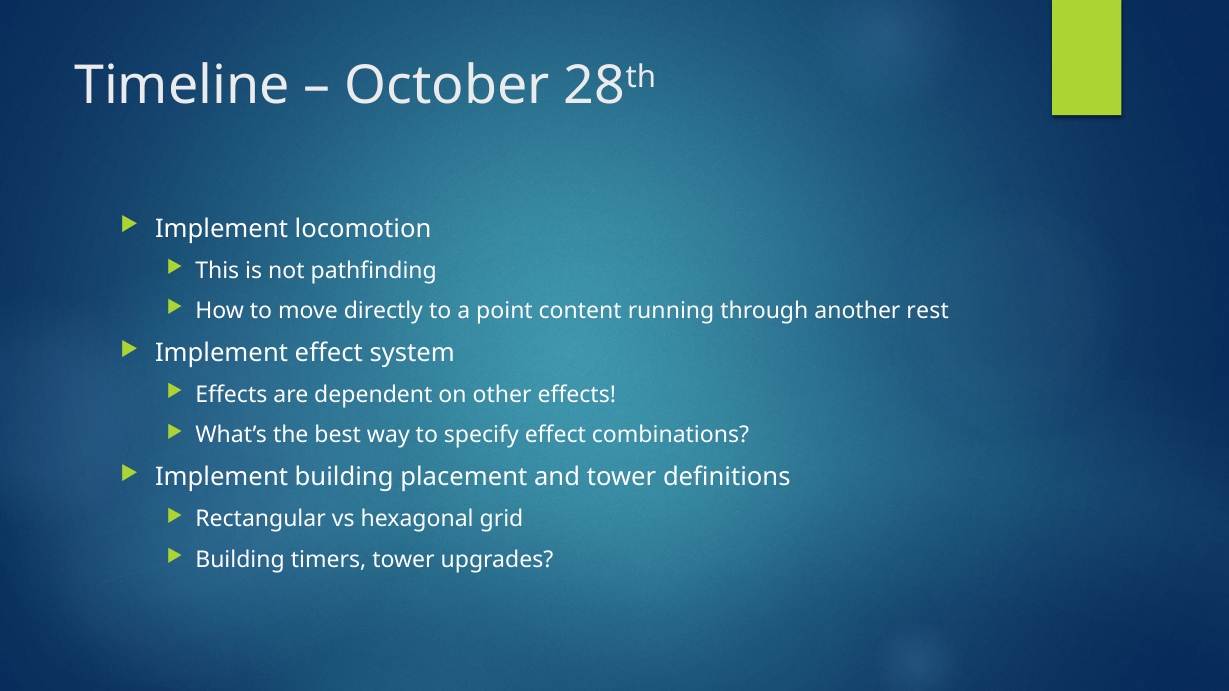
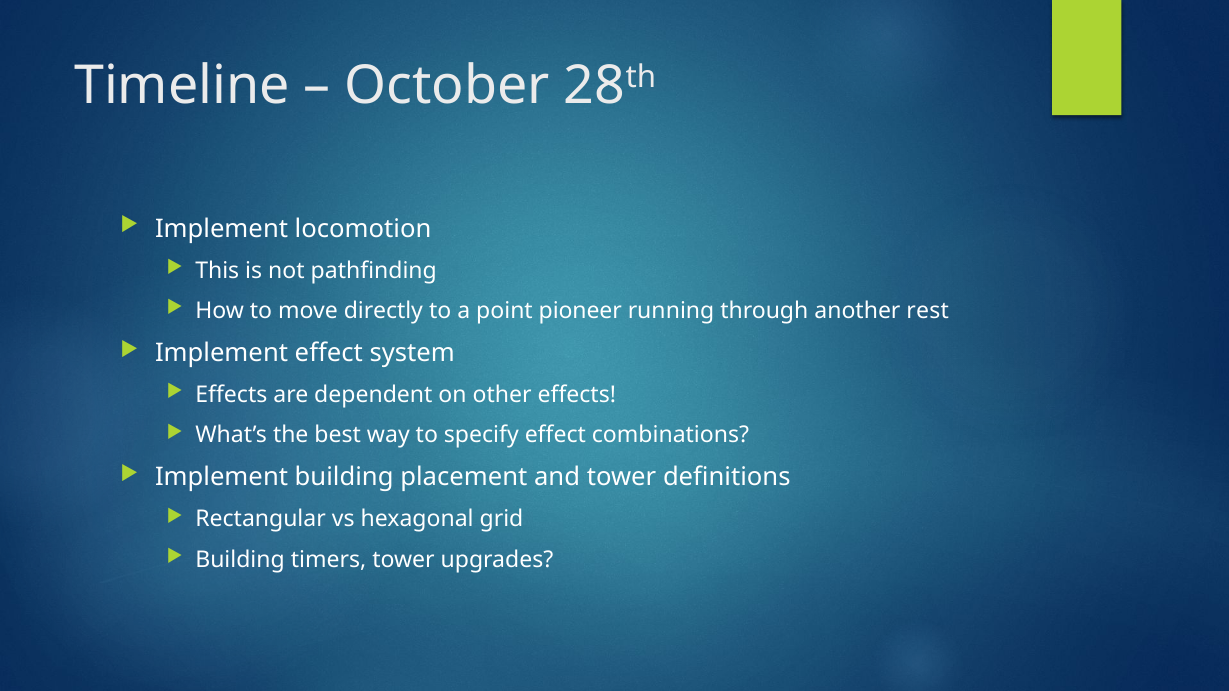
content: content -> pioneer (580, 311)
